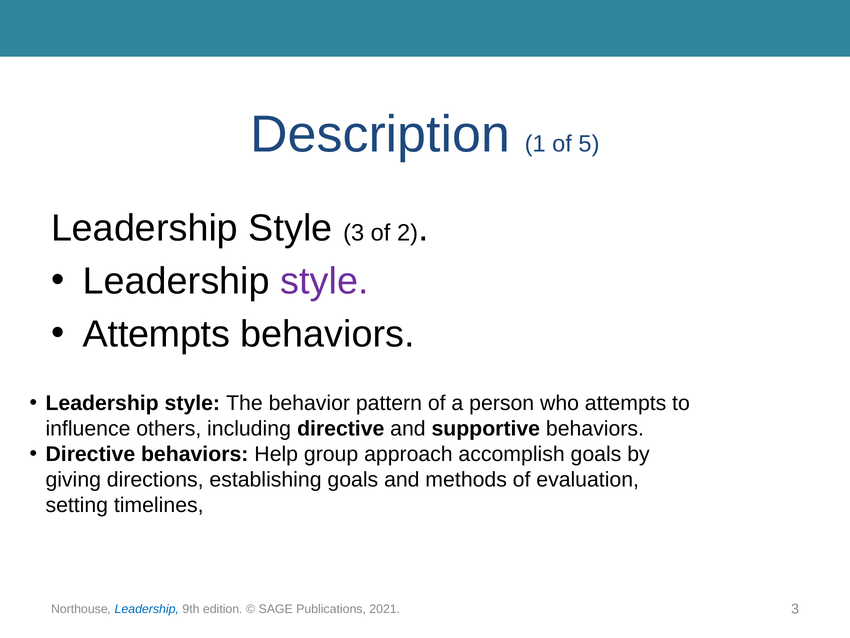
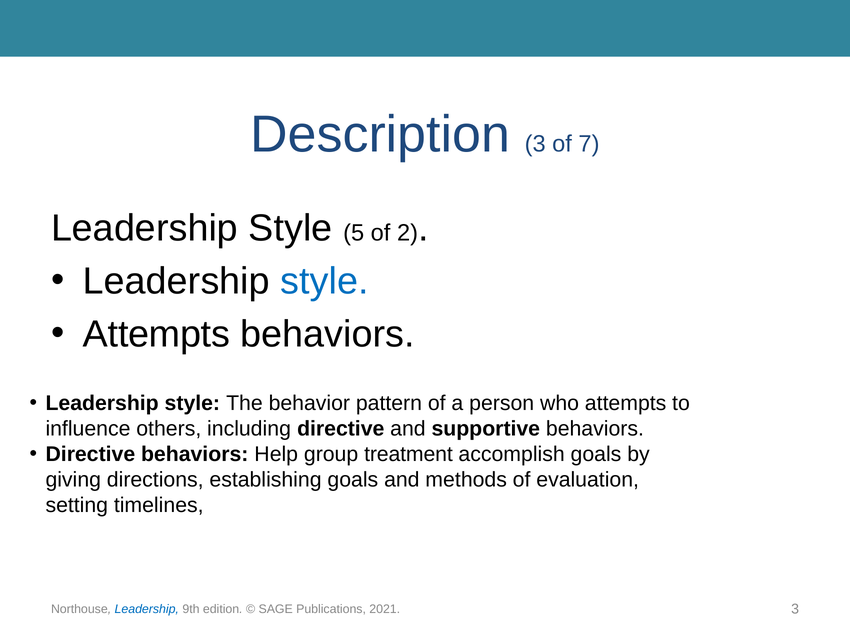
Description 1: 1 -> 3 (535, 144)
5: 5 -> 7 (589, 144)
Style 3: 3 -> 5 (354, 233)
style colour: purple -> blue (324, 281)
approach: approach -> treatment (408, 454)
